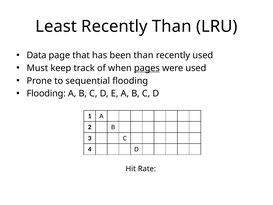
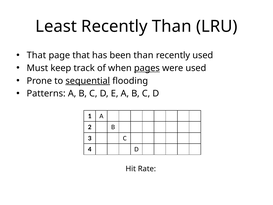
Data: Data -> That (36, 55)
sequential underline: none -> present (88, 81)
Flooding: Flooding -> Patterns (46, 93)
